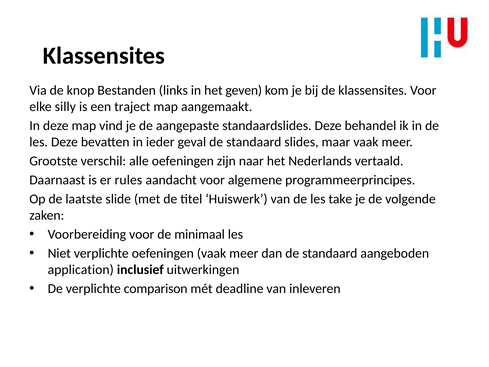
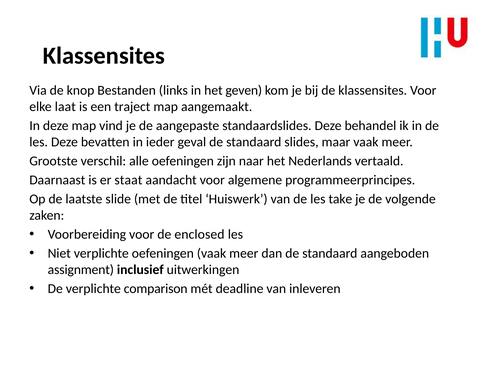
silly: silly -> laat (65, 106)
rules: rules -> staat (128, 180)
minimaal: minimaal -> enclosed (199, 234)
application: application -> assignment (81, 270)
